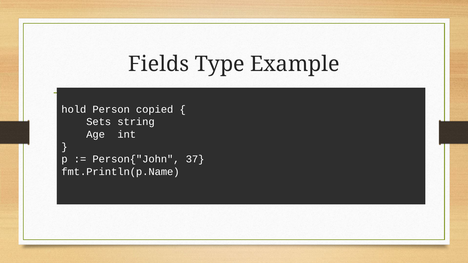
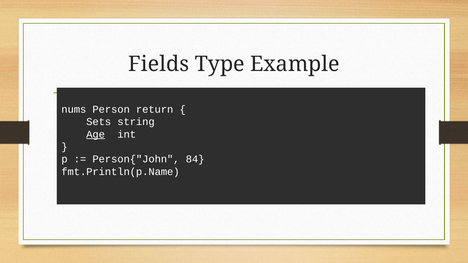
hold: hold -> nums (74, 109)
copied: copied -> return (155, 109)
Age underline: none -> present (96, 134)
37: 37 -> 84 (195, 159)
